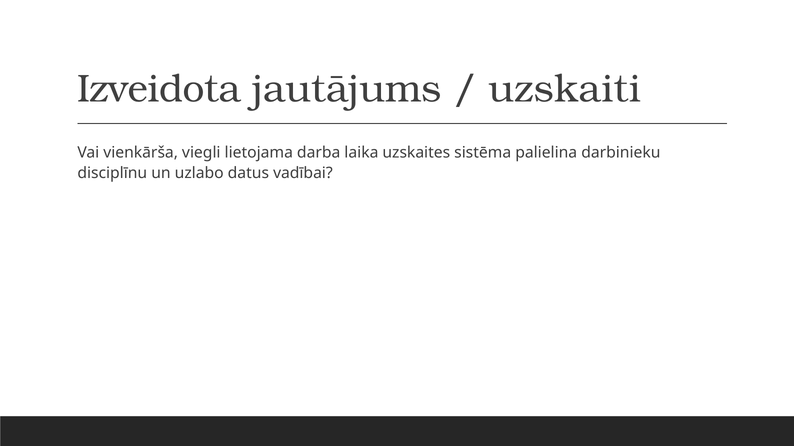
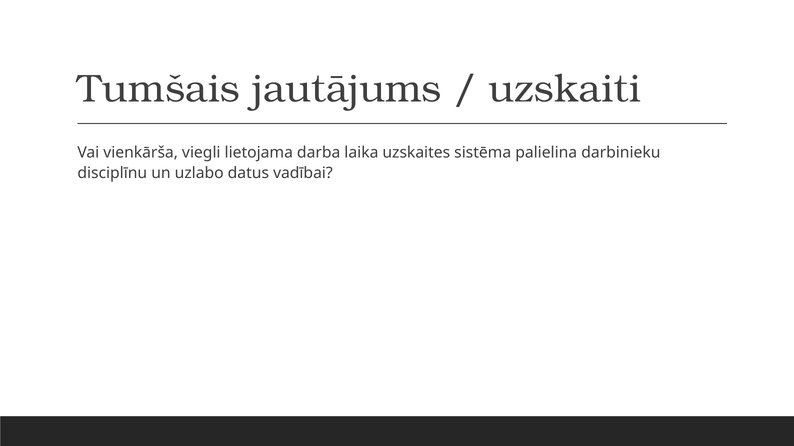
Izveidota: Izveidota -> Tumšais (159, 89)
